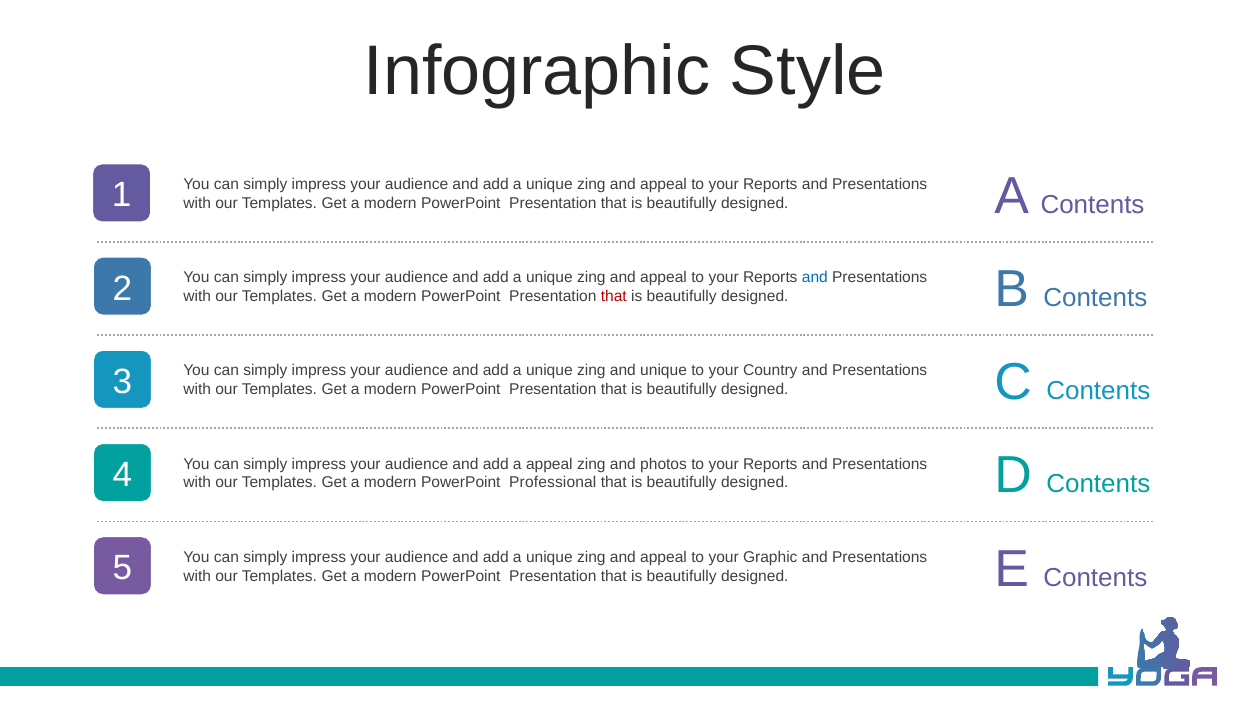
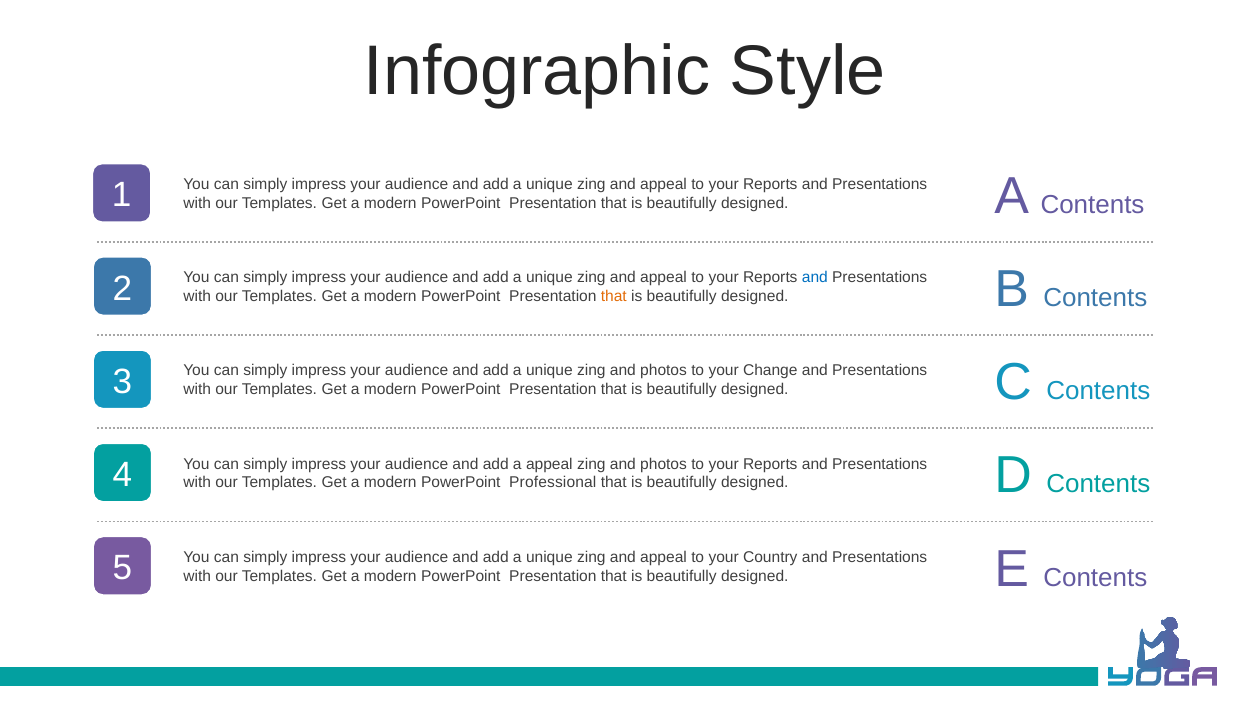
that colour: red -> orange (614, 296)
unique zing and unique: unique -> photos (664, 370)
Country: Country -> Change (770, 370)
Graphic: Graphic -> Country (770, 557)
